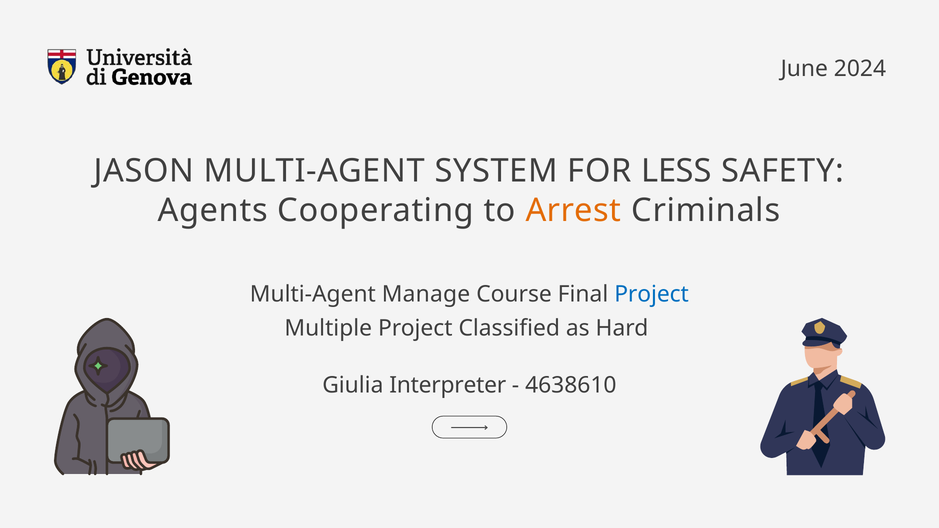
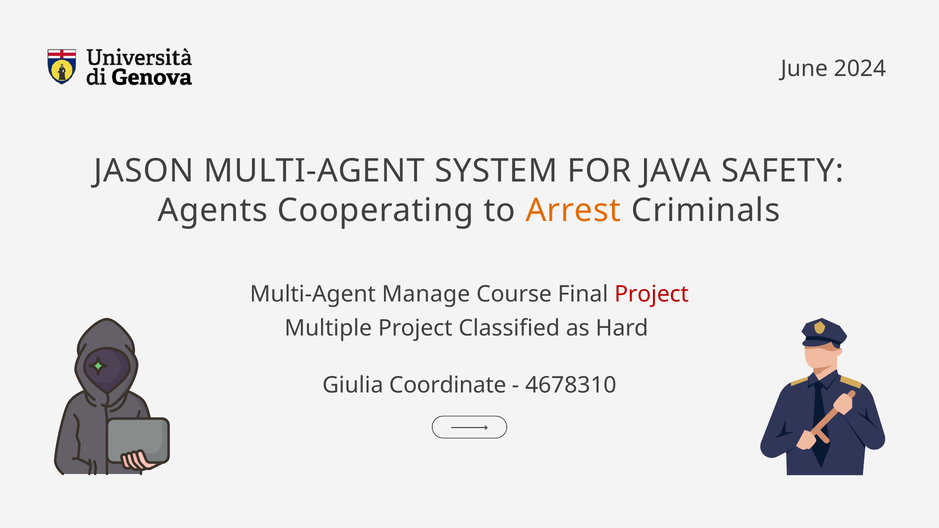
LESS: LESS -> JAVA (676, 171)
Project colour: blue -> red (652, 294)
Interpreter: Interpreter -> Coordinate (448, 385)
4638610: 4638610 -> 4678310 (571, 385)
